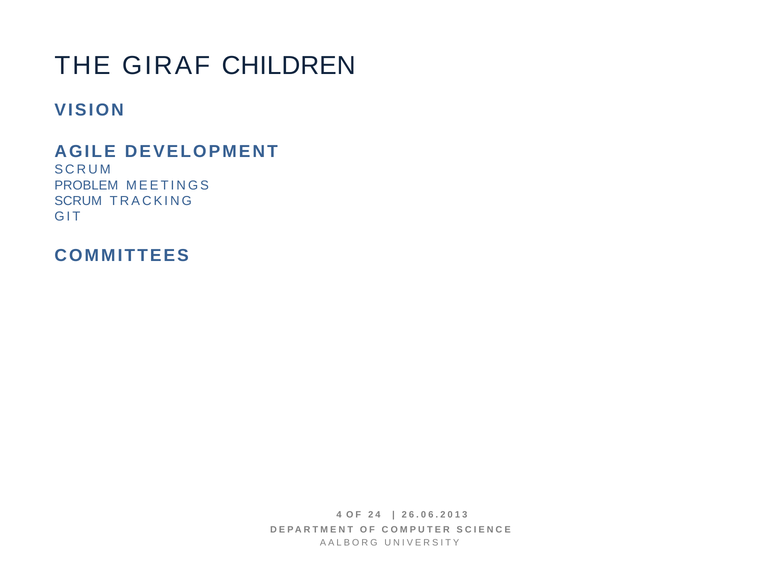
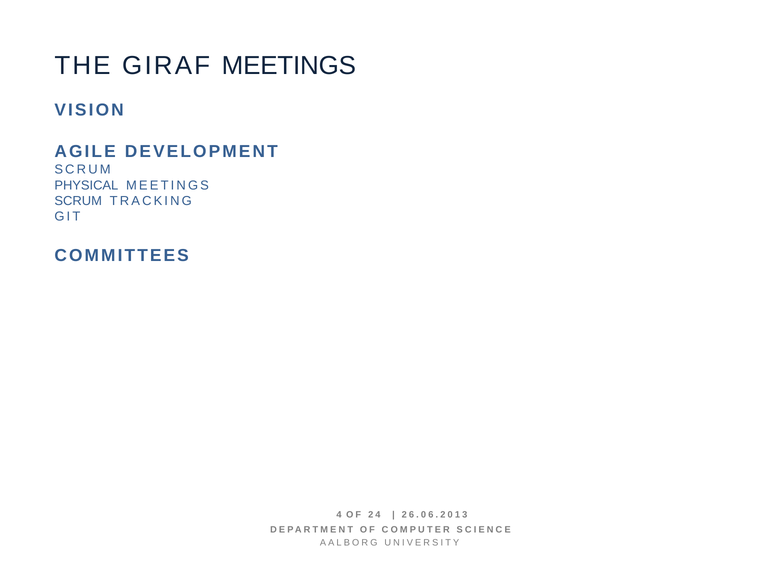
GIRAF CHILDREN: CHILDREN -> MEETINGS (289, 65)
PROBLEM: PROBLEM -> PHYSICAL (86, 185)
